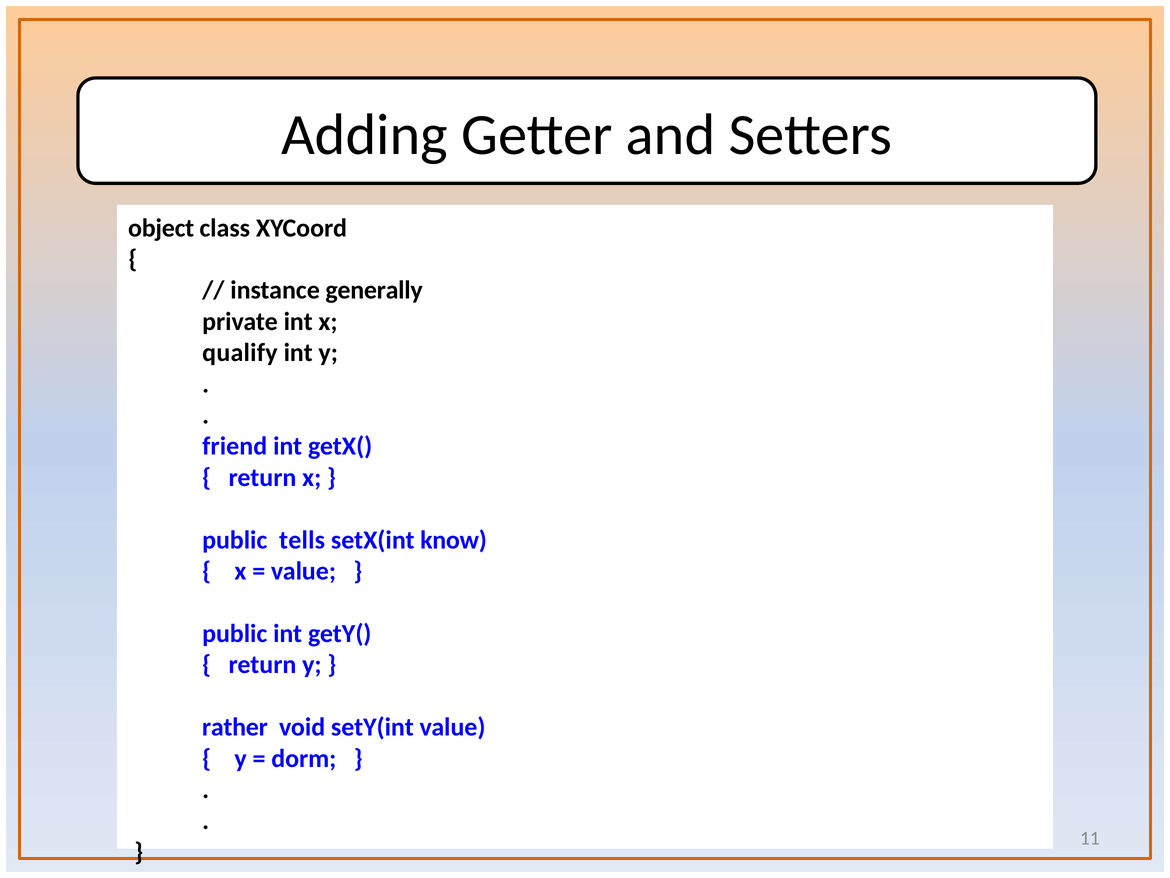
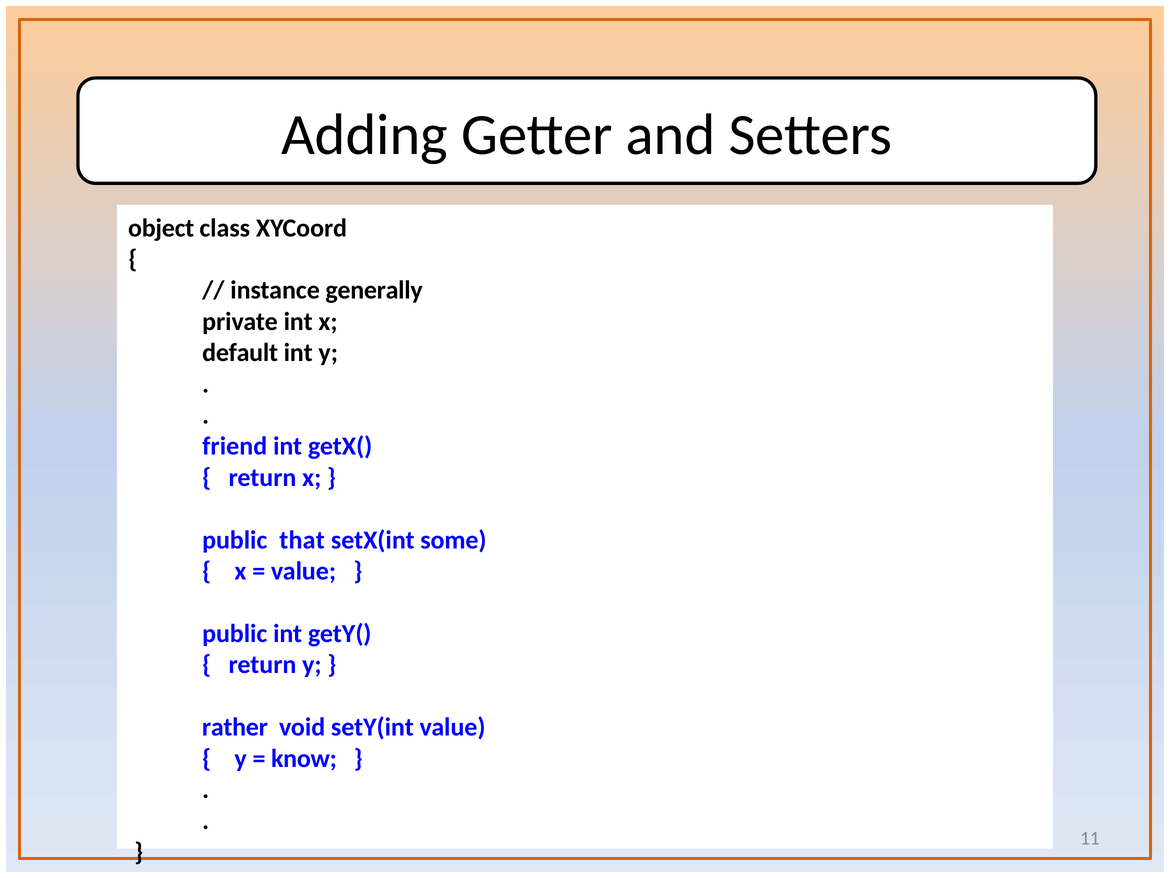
qualify: qualify -> default (240, 353)
tells: tells -> that (302, 540)
know: know -> some (453, 540)
dorm: dorm -> know (304, 758)
